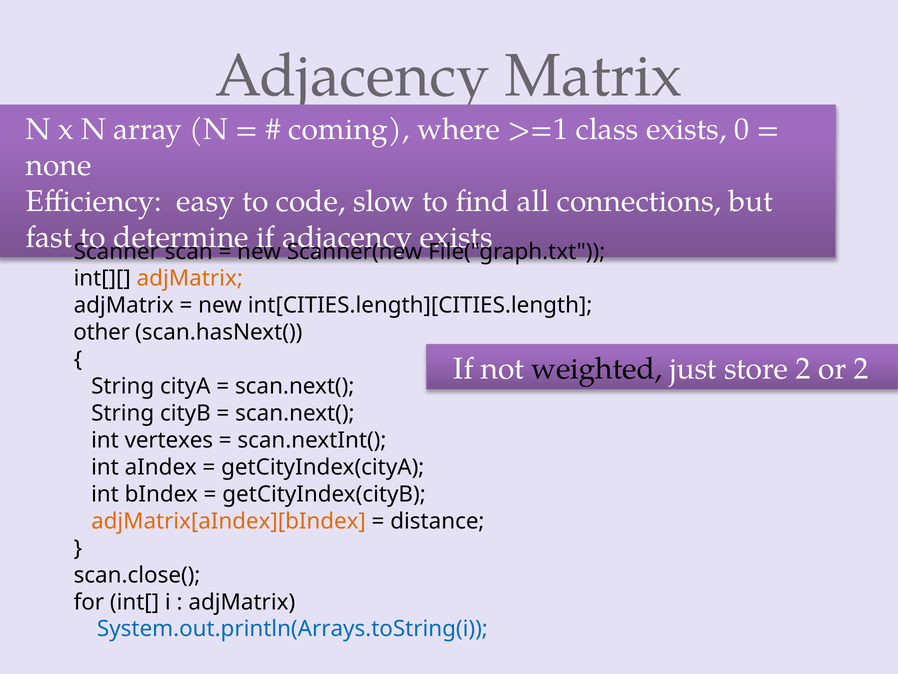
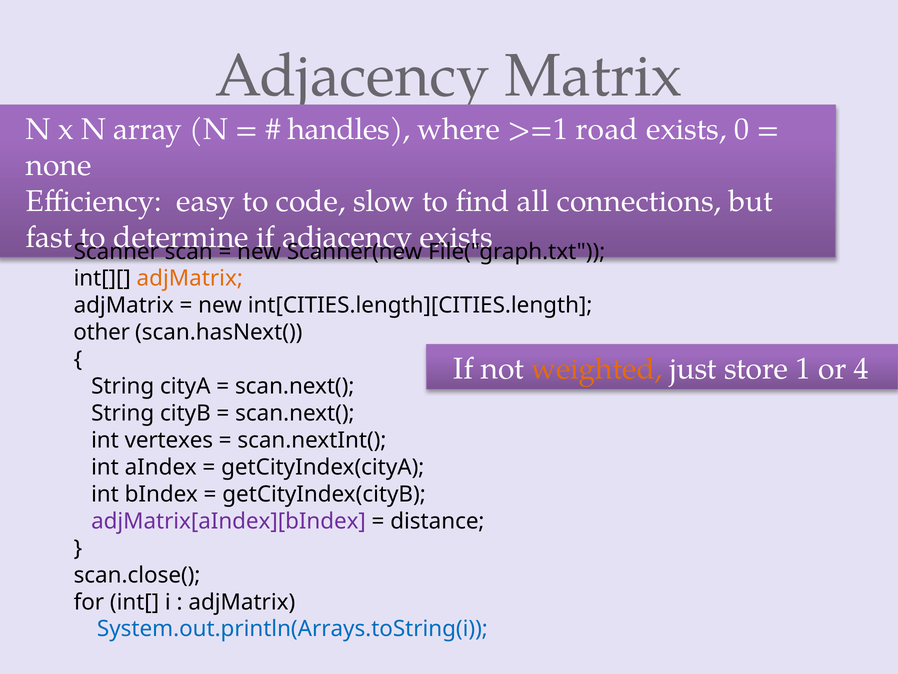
coming: coming -> handles (349, 129)
class: class -> road (607, 129)
weighted colour: black -> orange (597, 369)
store 2: 2 -> 1 (803, 369)
or 2: 2 -> 4 (861, 369)
adjMatrix[aIndex][bIndex colour: orange -> purple (229, 521)
